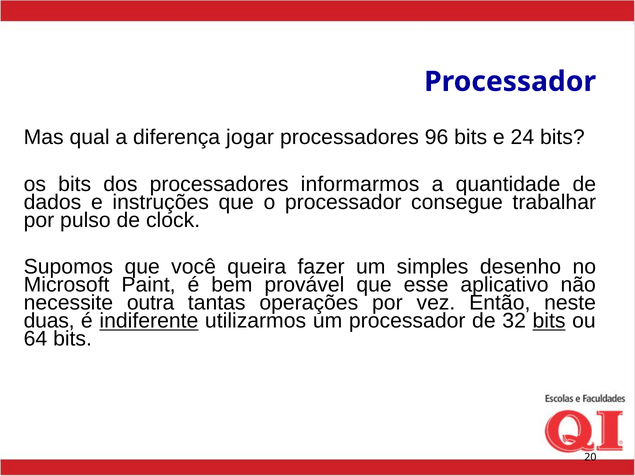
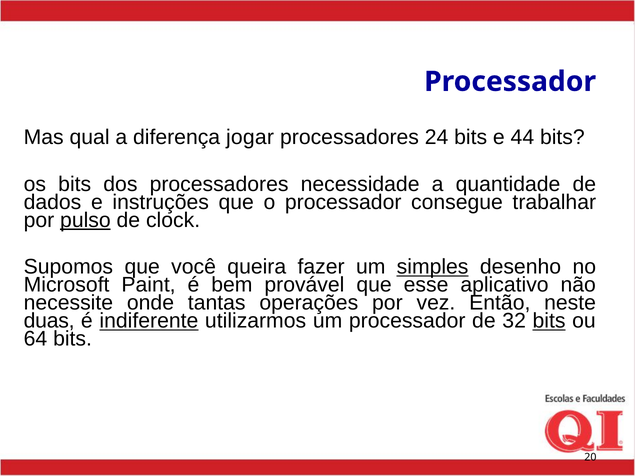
96: 96 -> 24 (437, 138)
24: 24 -> 44 (522, 138)
informarmos: informarmos -> necessidade (360, 184)
pulso underline: none -> present (85, 220)
simples underline: none -> present (433, 267)
outra: outra -> onde (151, 303)
